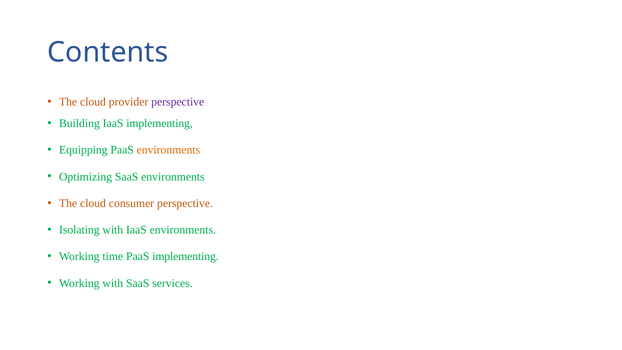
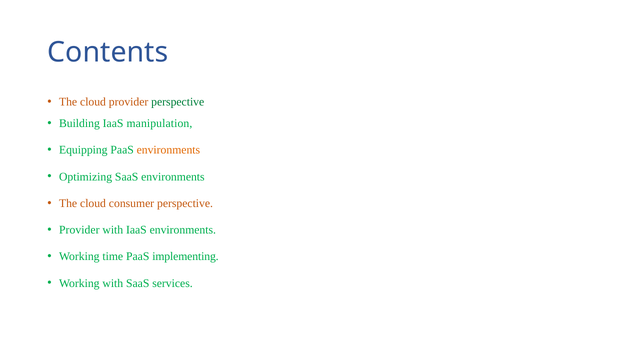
perspective colour: purple -> green (178, 102)
IaaS implementing: implementing -> manipulation (159, 123)
Isolating: Isolating -> Provider (79, 230)
